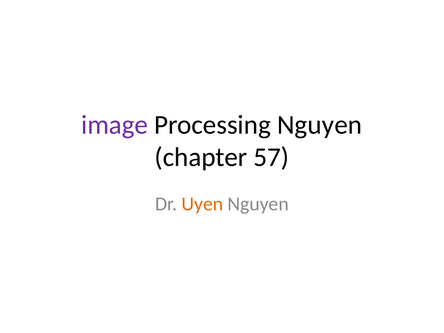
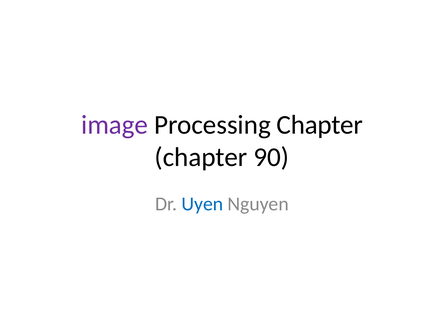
Processing Nguyen: Nguyen -> Chapter (320, 125)
57: 57 -> 90 (271, 157)
Uyen colour: orange -> blue (202, 204)
